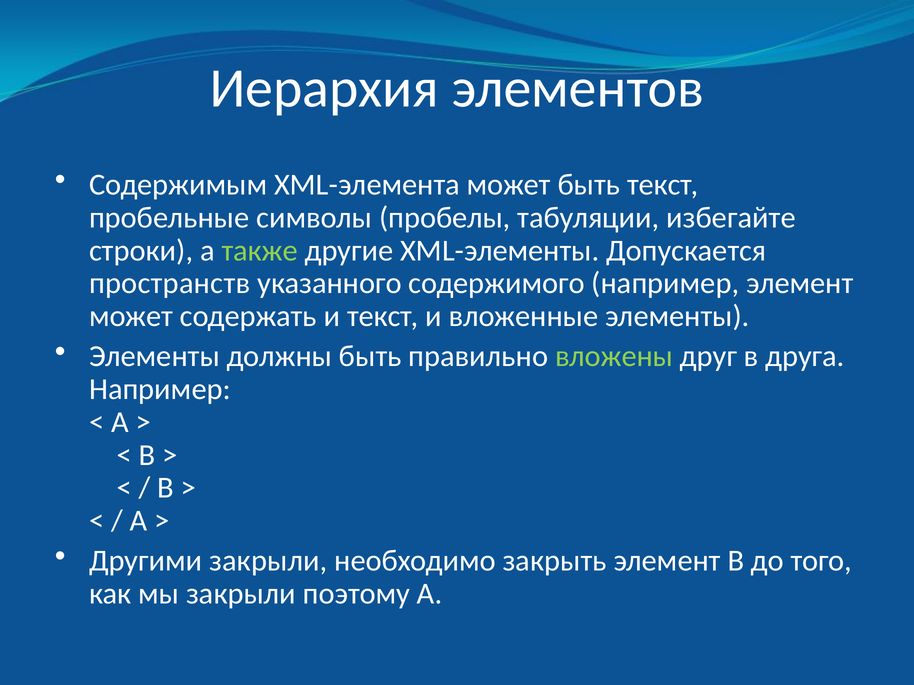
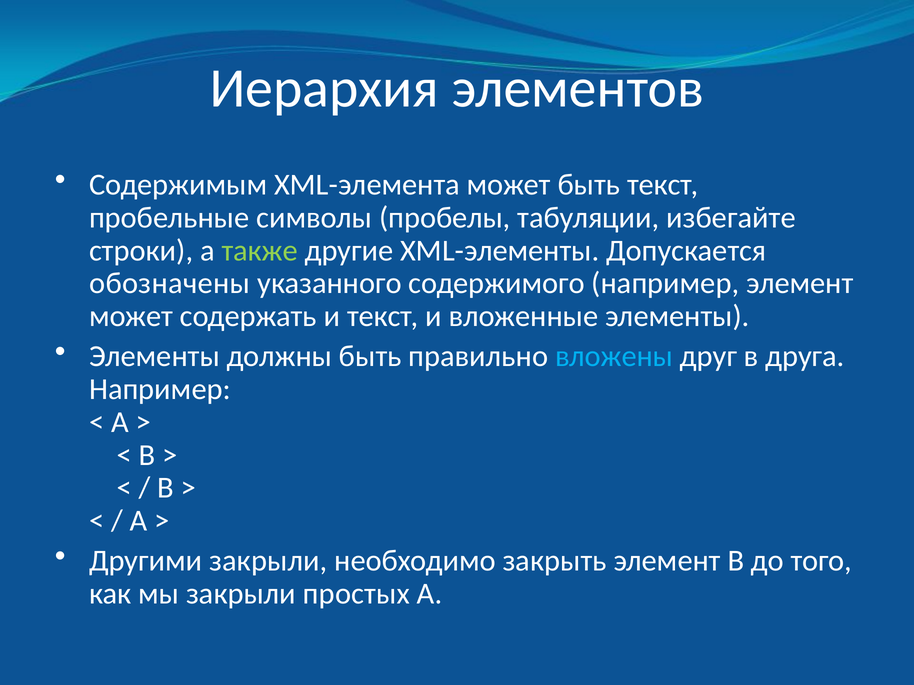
пространств: пространств -> обозначены (170, 284)
вложены colour: light green -> light blue (614, 357)
поэтому: поэтому -> простых (356, 594)
